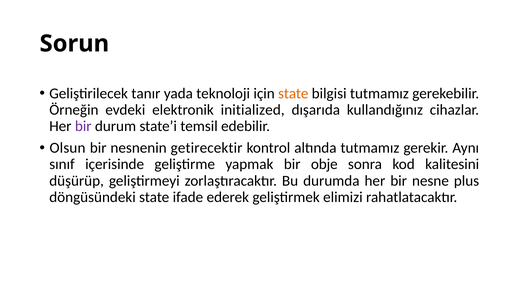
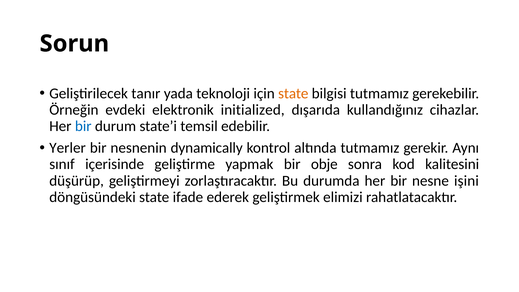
bir colour: purple -> blue (83, 126)
Olsun: Olsun -> Yerler (68, 148)
getirecektir: getirecektir -> dynamically (207, 148)
plus: plus -> işini (466, 181)
